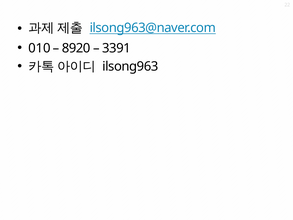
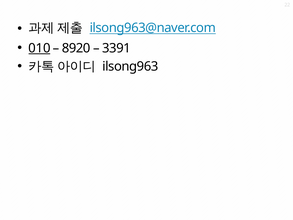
010 underline: none -> present (39, 48)
